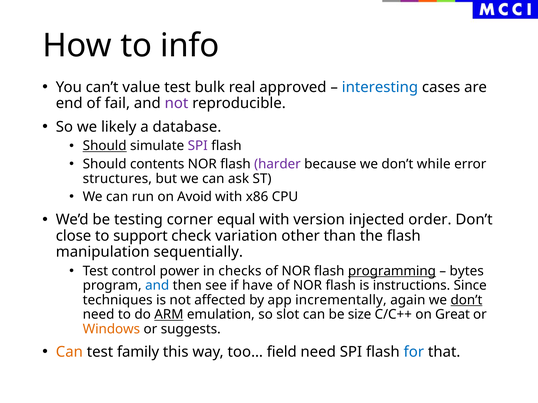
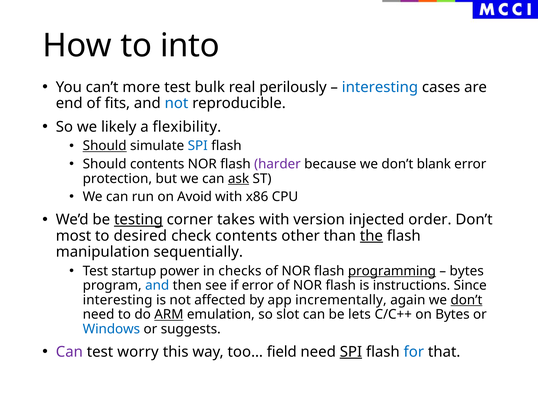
info: info -> into (190, 46)
value: value -> more (141, 87)
approved: approved -> perilously (293, 87)
fail: fail -> fits (117, 103)
not colour: purple -> blue (176, 103)
database: database -> flexibility (187, 127)
SPI colour: purple -> blue (198, 146)
while: while -> blank (434, 164)
structures: structures -> protection (117, 179)
ask underline: none -> present (239, 179)
testing underline: none -> present (138, 220)
equal: equal -> takes (236, 220)
close: close -> most (74, 236)
support: support -> desired (140, 236)
check variation: variation -> contents (246, 236)
the underline: none -> present (371, 236)
control: control -> startup (134, 271)
if have: have -> error (258, 286)
techniques: techniques -> interesting (118, 300)
size: size -> lets (359, 315)
on Great: Great -> Bytes (452, 315)
Windows colour: orange -> blue (111, 329)
Can colour: orange -> purple (69, 352)
family: family -> worry (138, 352)
SPI underline: none -> present (351, 352)
